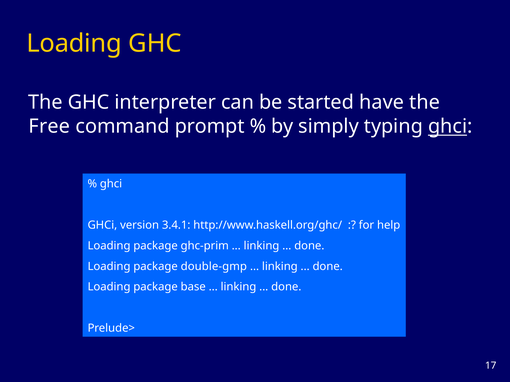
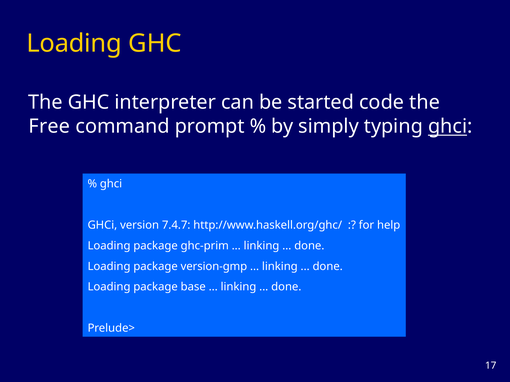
have: have -> code (382, 103)
3.4.1: 3.4.1 -> 7.4.7 (176, 225)
double-gmp: double-gmp -> version-gmp (214, 267)
